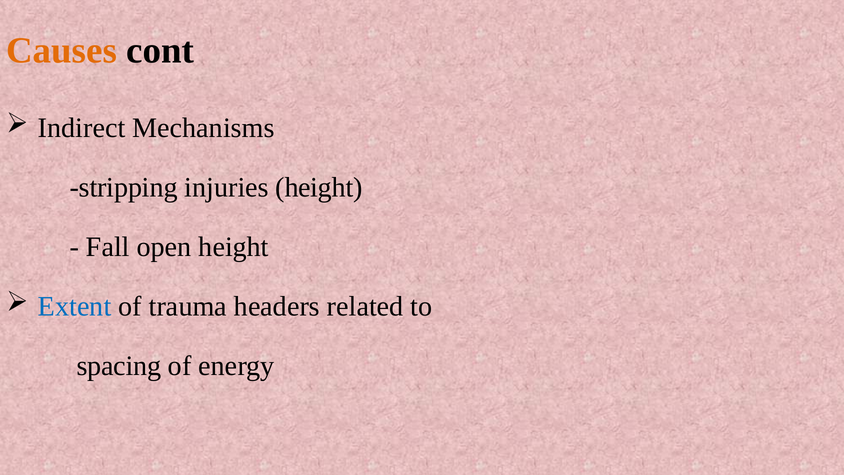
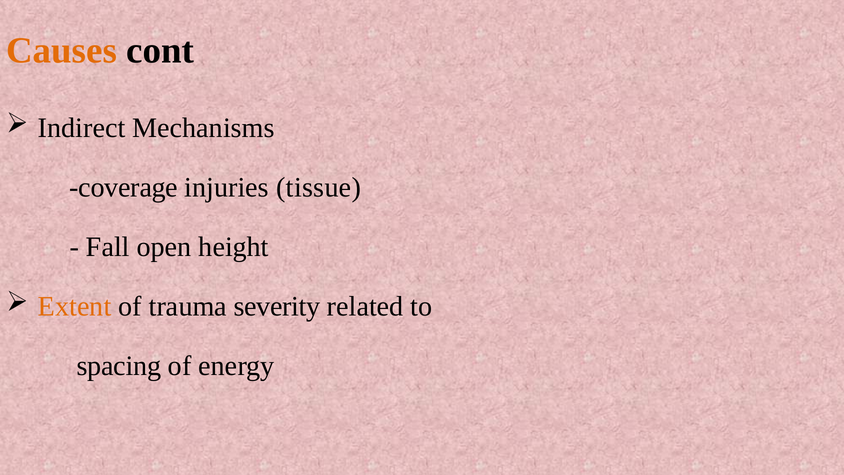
stripping: stripping -> coverage (124, 187)
injuries height: height -> tissue (319, 187)
Extent colour: blue -> orange (75, 306)
headers: headers -> severity (277, 306)
